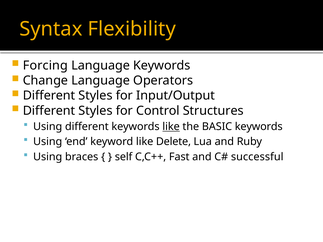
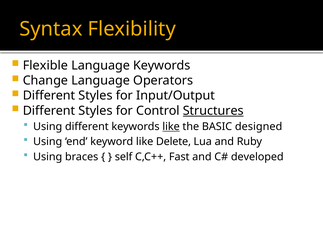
Forcing: Forcing -> Flexible (45, 65)
Structures underline: none -> present (213, 111)
BASIC keywords: keywords -> designed (259, 127)
successful: successful -> developed (257, 157)
